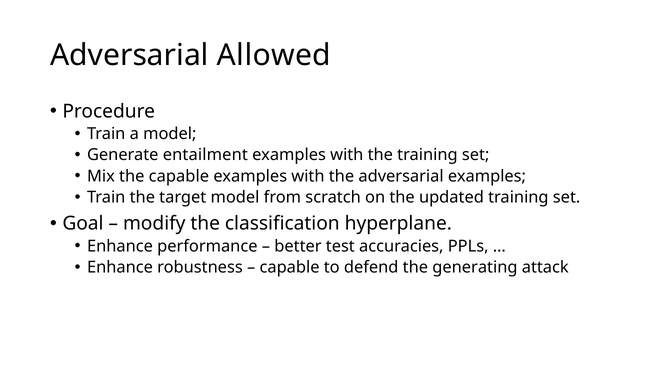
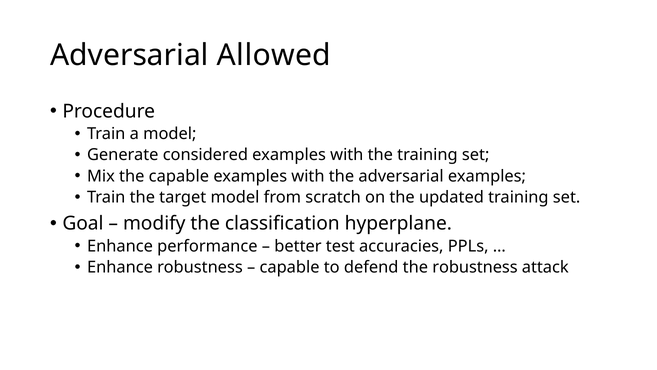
entailment: entailment -> considered (205, 155)
the generating: generating -> robustness (475, 267)
